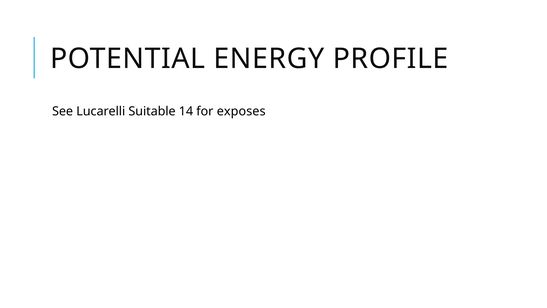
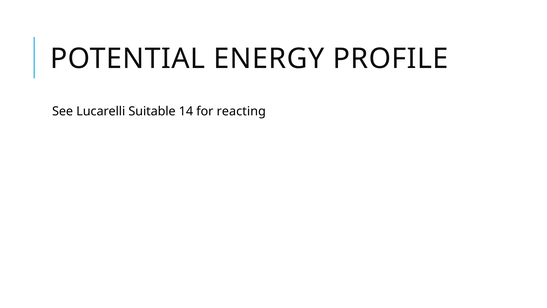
exposes: exposes -> reacting (241, 111)
